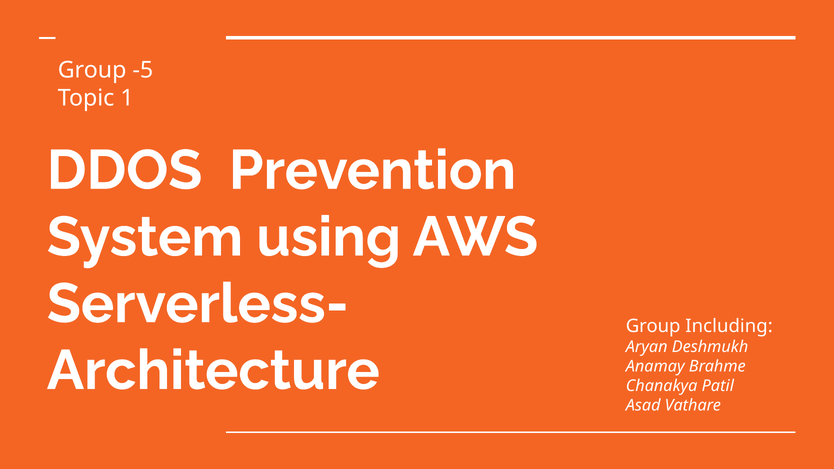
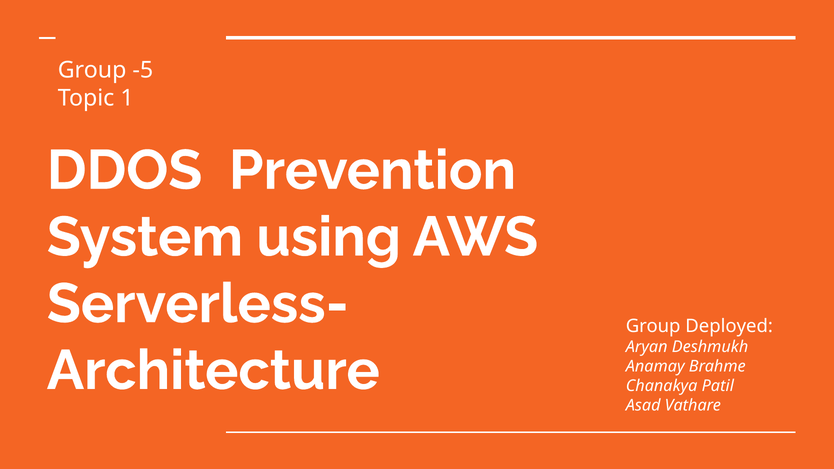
Including: Including -> Deployed (729, 326)
